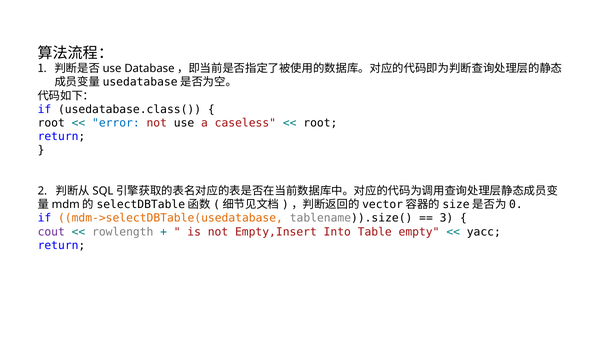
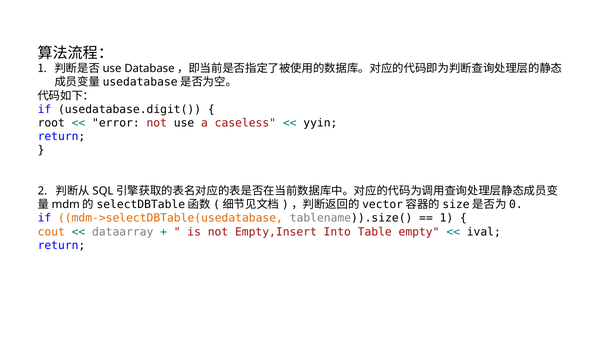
usedatabase.class(: usedatabase.class( -> usedatabase.digit( (130, 109)
error colour: blue -> black (116, 123)
root: root -> yyin (320, 123)
3: 3 -> 1 (446, 218)
cout colour: purple -> orange (51, 232)
rowlength: rowlength -> dataarray (123, 232)
yacc: yacc -> ival (484, 232)
